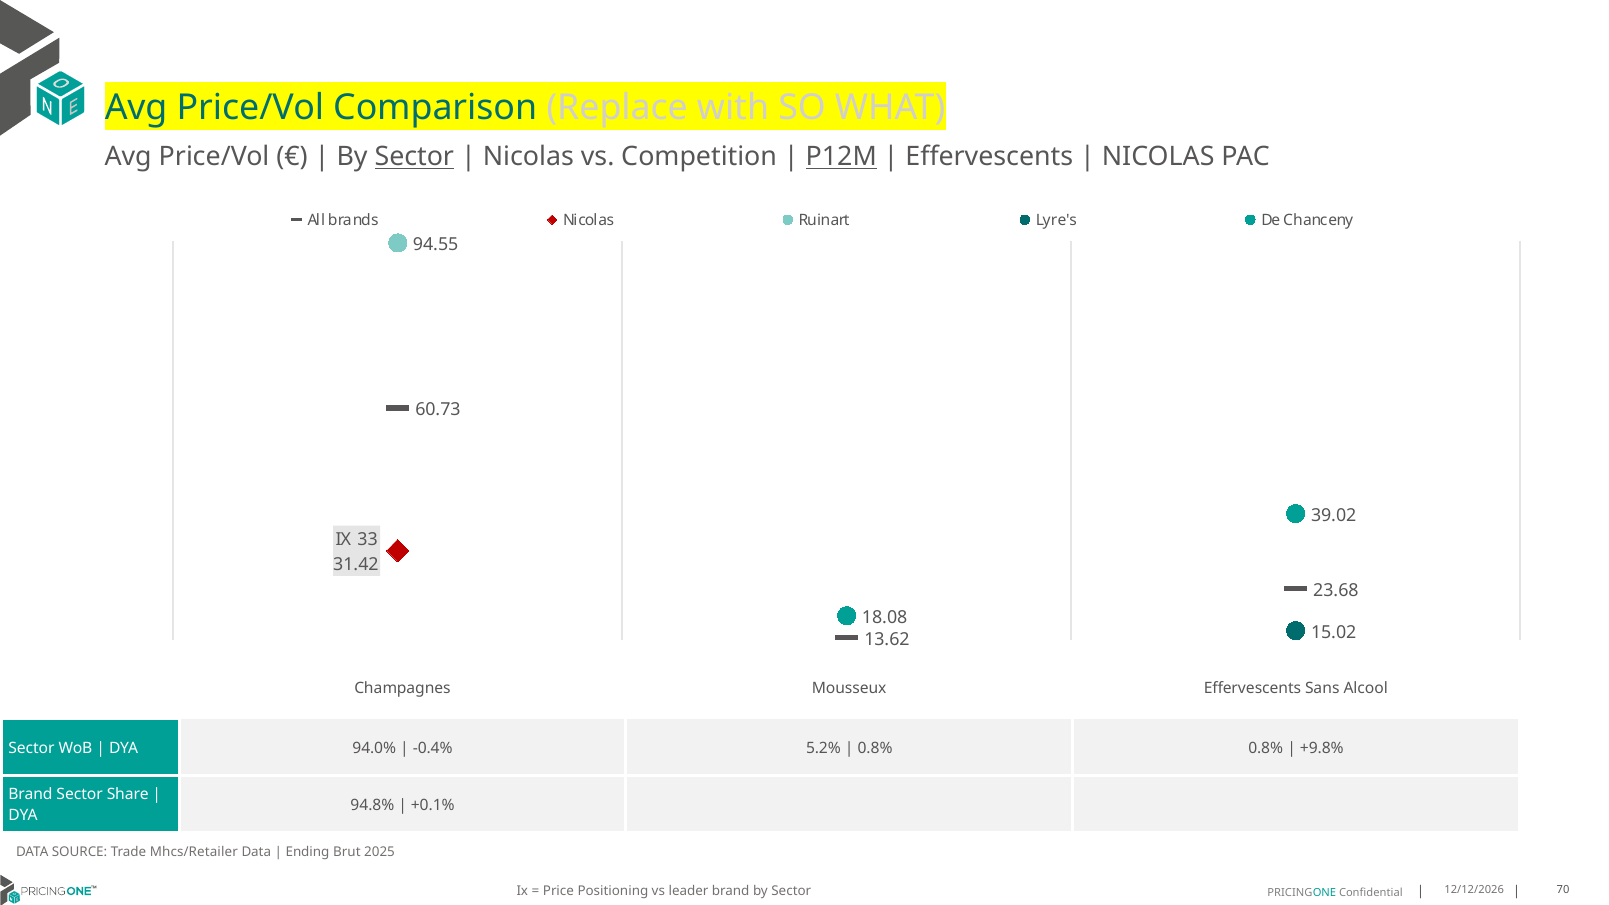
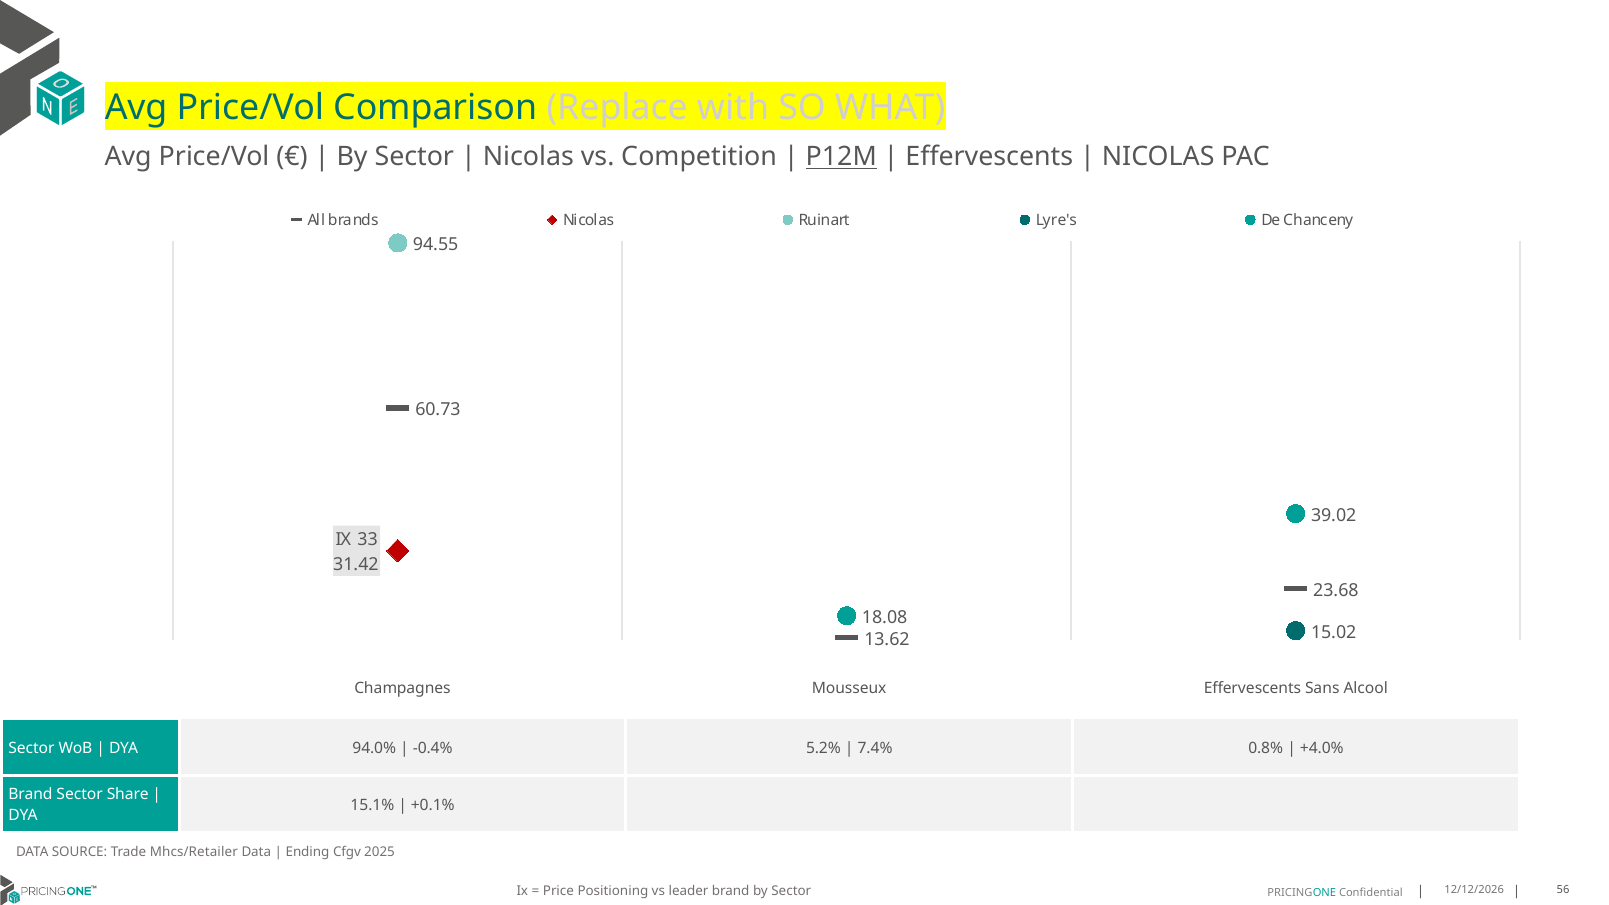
Sector underline: present -> none (414, 157)
0.8%: 0.8% -> 7.4% (875, 748)
+9.8%: +9.8% -> +4.0% (1322, 748)
94.8%: 94.8% -> 15.1% (372, 805)
Brut: Brut -> Cfgv (347, 852)
70: 70 -> 56 (1563, 890)
